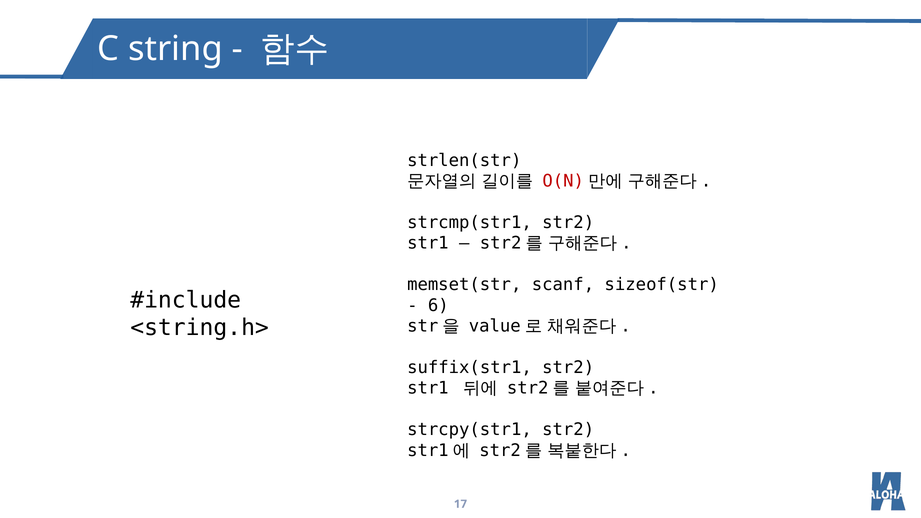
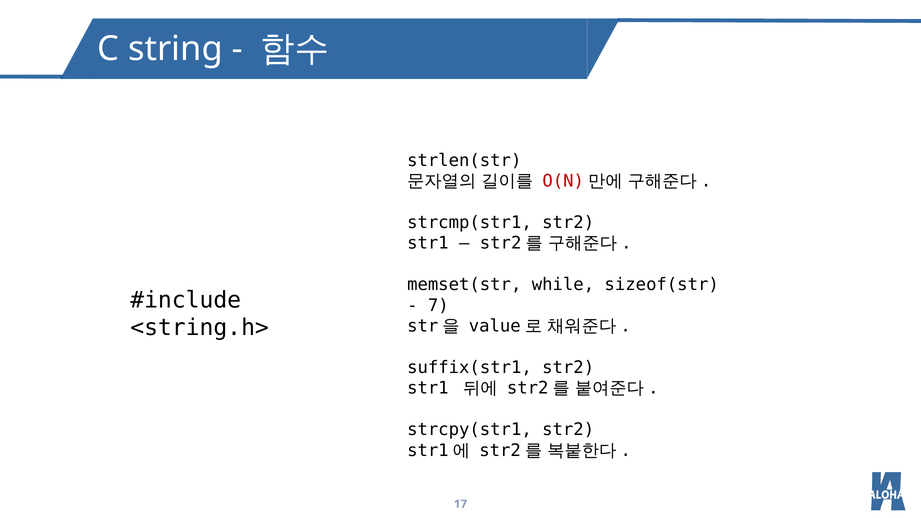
scanf: scanf -> while (563, 285)
6: 6 -> 7 (438, 305)
